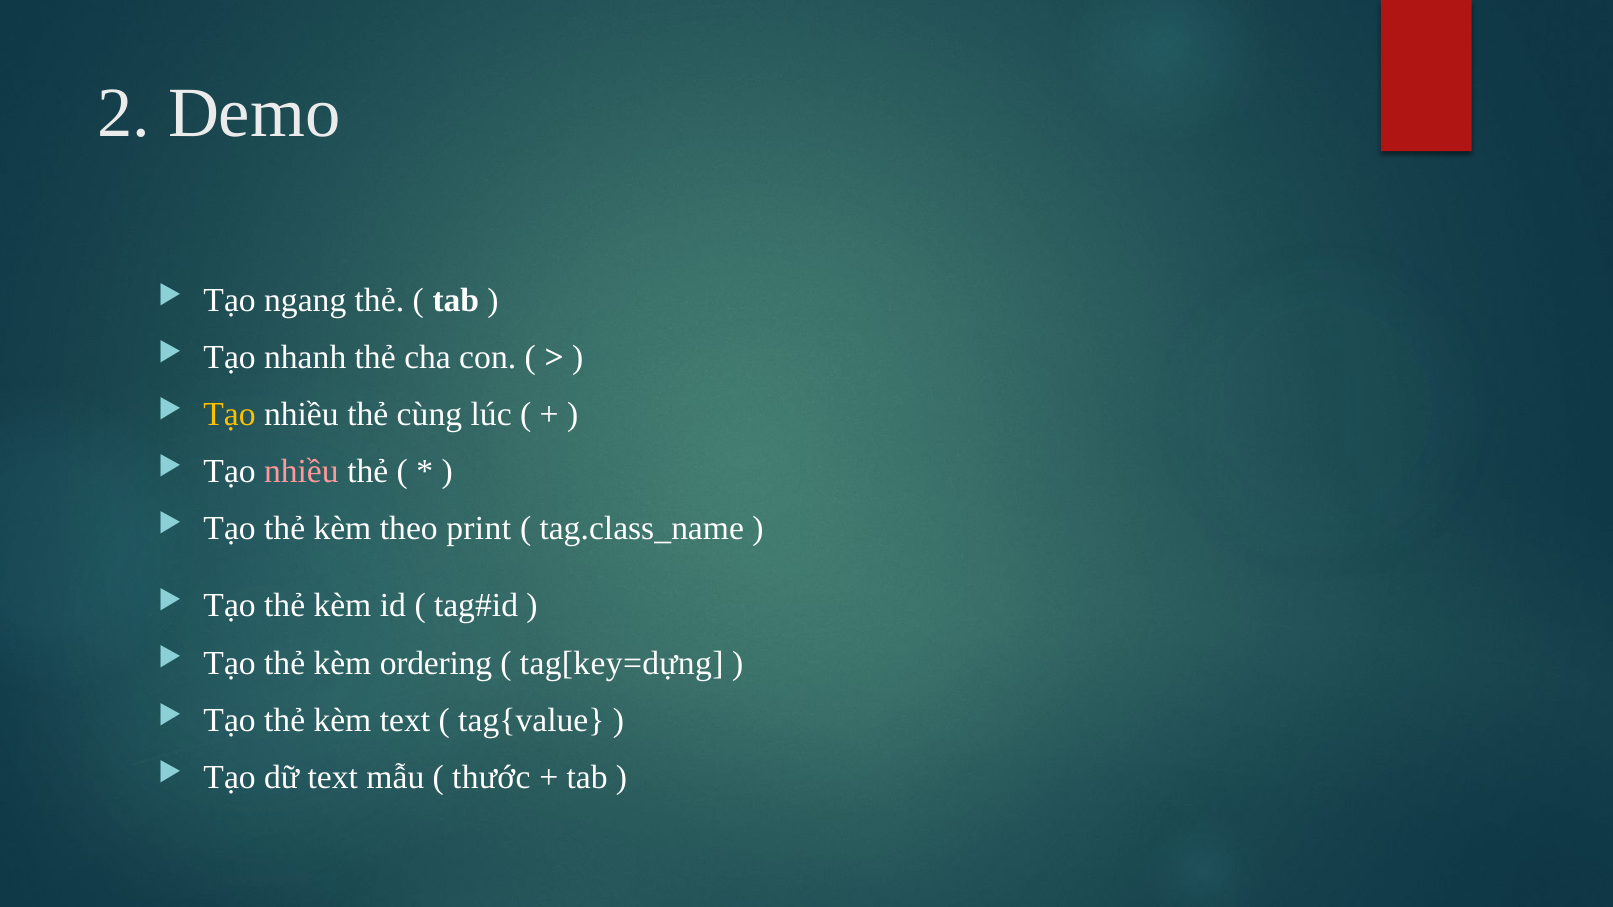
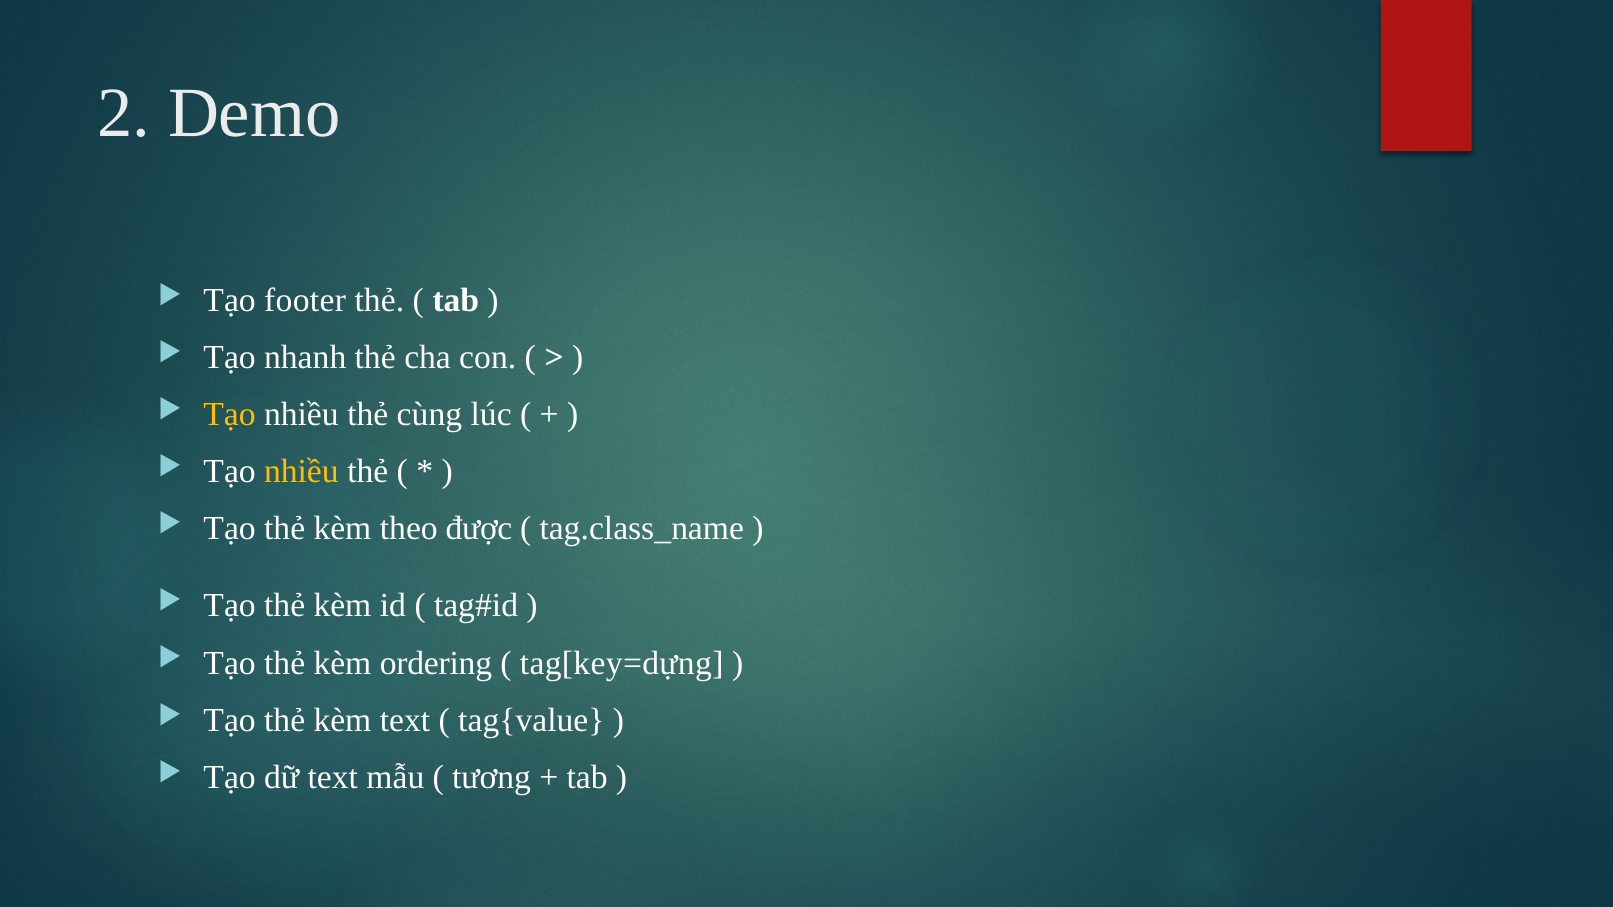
ngang: ngang -> footer (305, 300)
nhiều colour: pink -> yellow (301, 472)
print: print -> được (479, 529)
thước: thước -> tương (492, 778)
